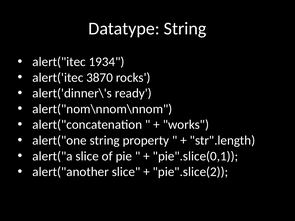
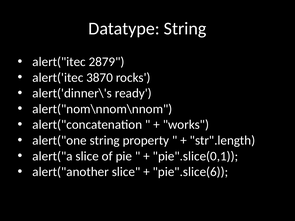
1934: 1934 -> 2879 (107, 62)
pie".slice(2: pie".slice(2 -> pie".slice(6 (190, 172)
